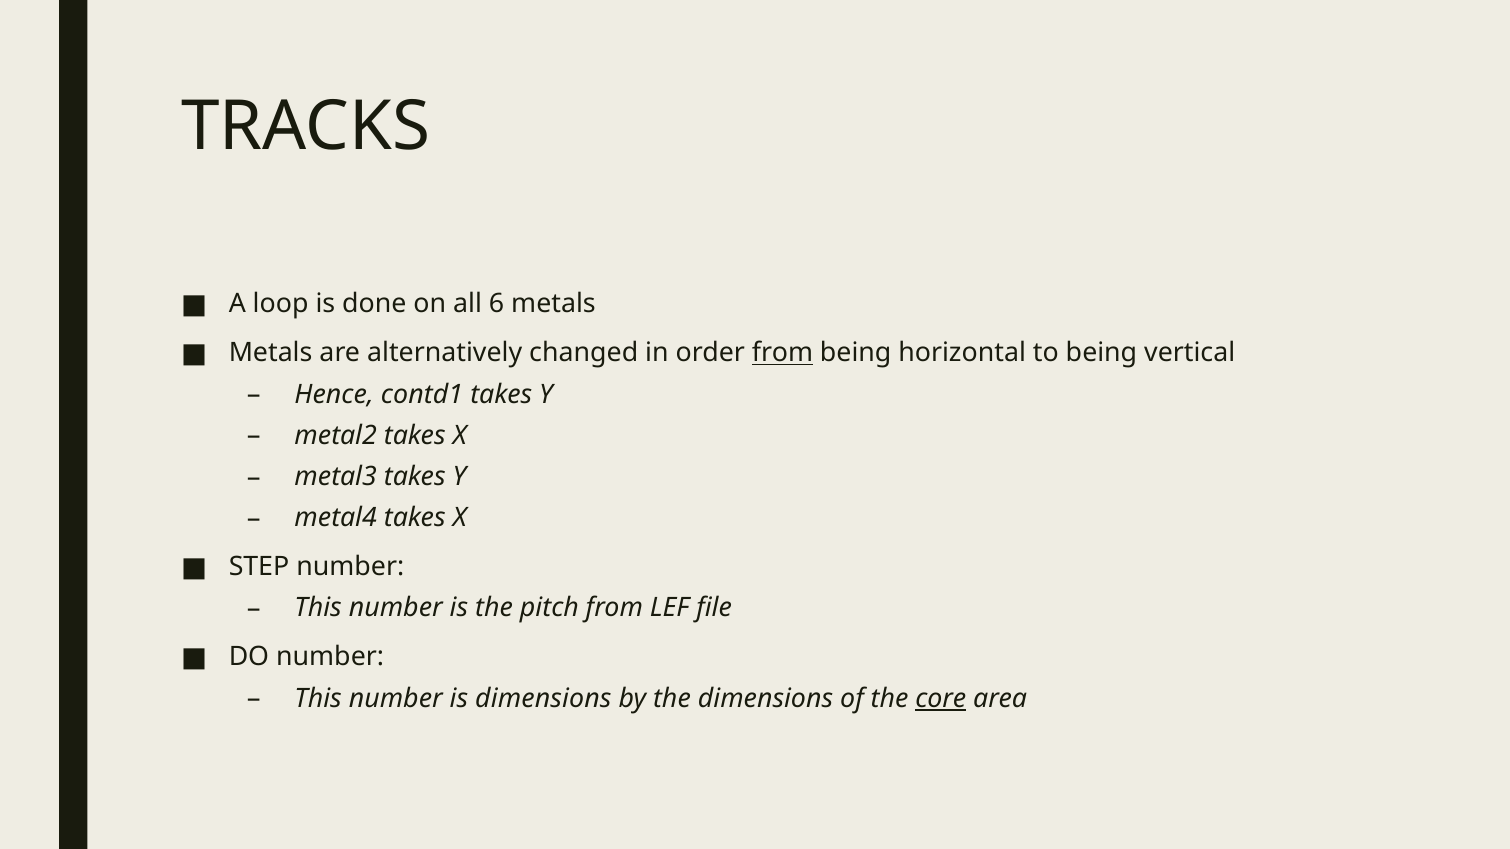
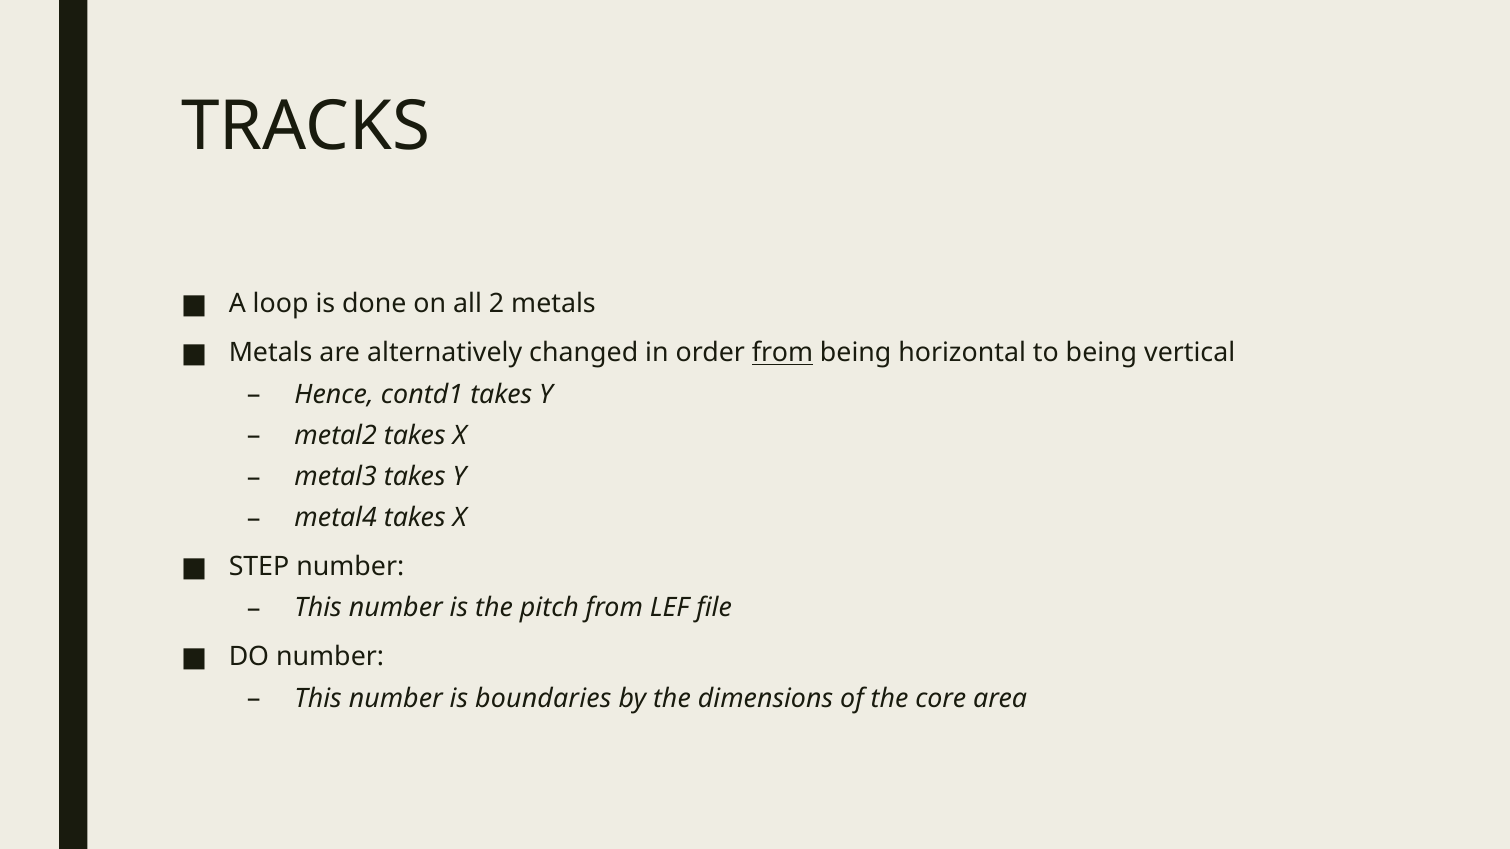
6: 6 -> 2 (497, 304)
is dimensions: dimensions -> boundaries (543, 699)
core underline: present -> none (941, 699)
